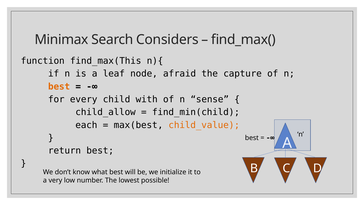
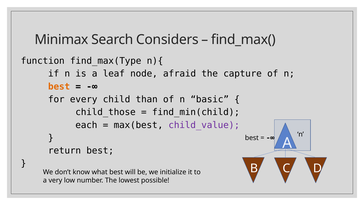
find_max(This: find_max(This -> find_max(Type (106, 61)
with: with -> than (147, 99)
sense: sense -> basic (210, 99)
child_allow: child_allow -> child_those (106, 112)
child_value colour: orange -> purple (204, 125)
